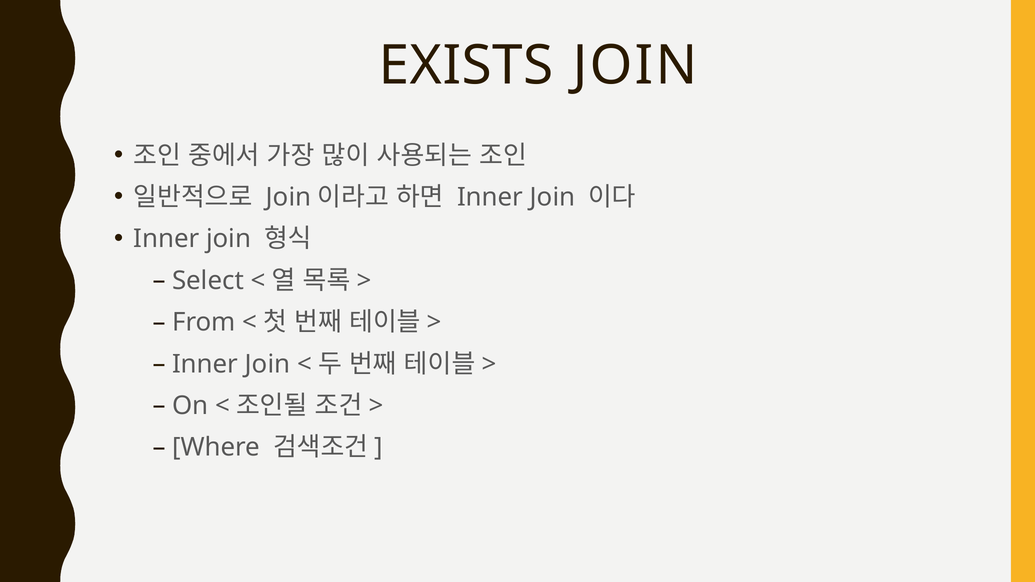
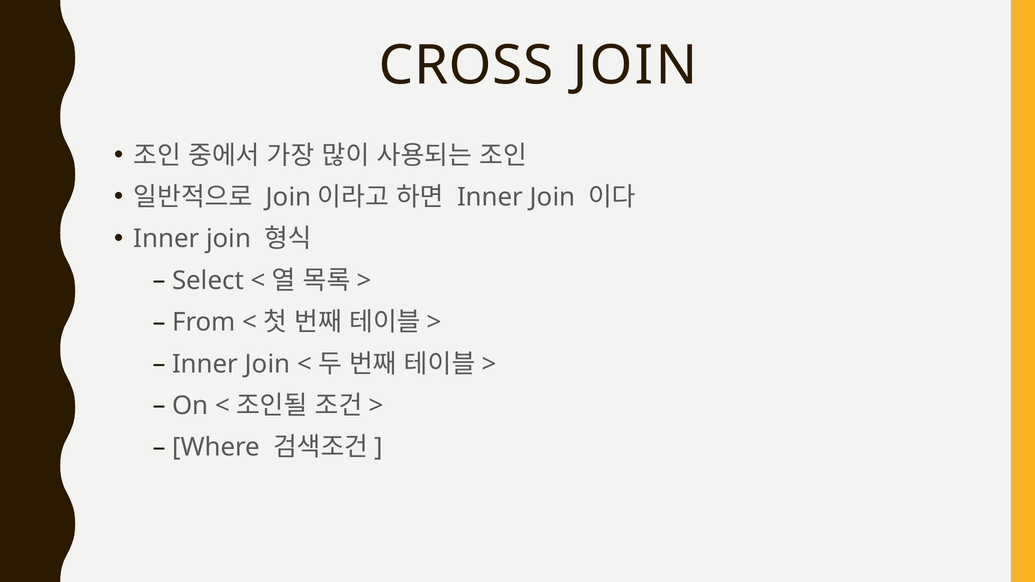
EXISTS: EXISTS -> CROSS (466, 66)
